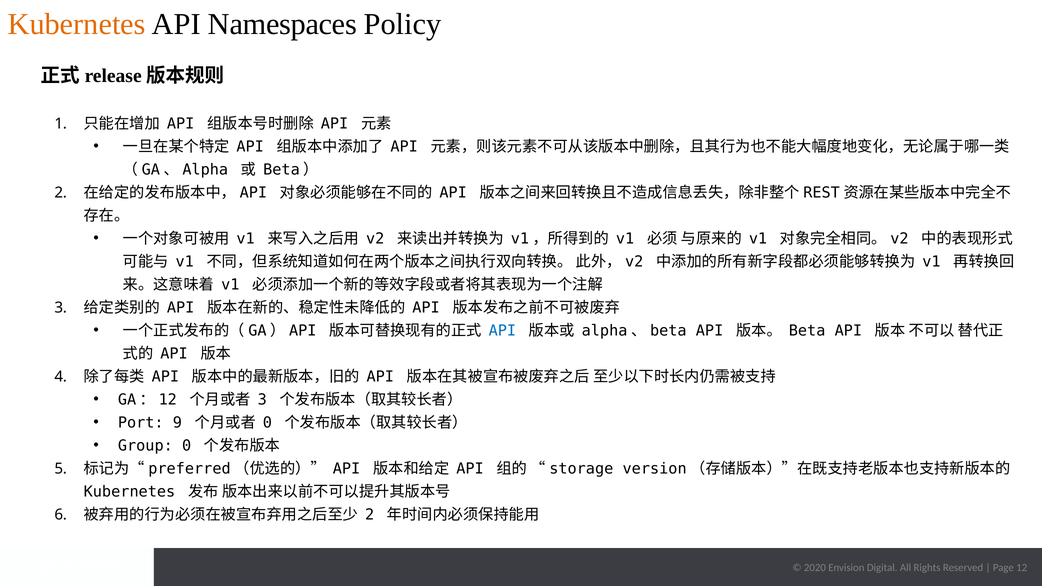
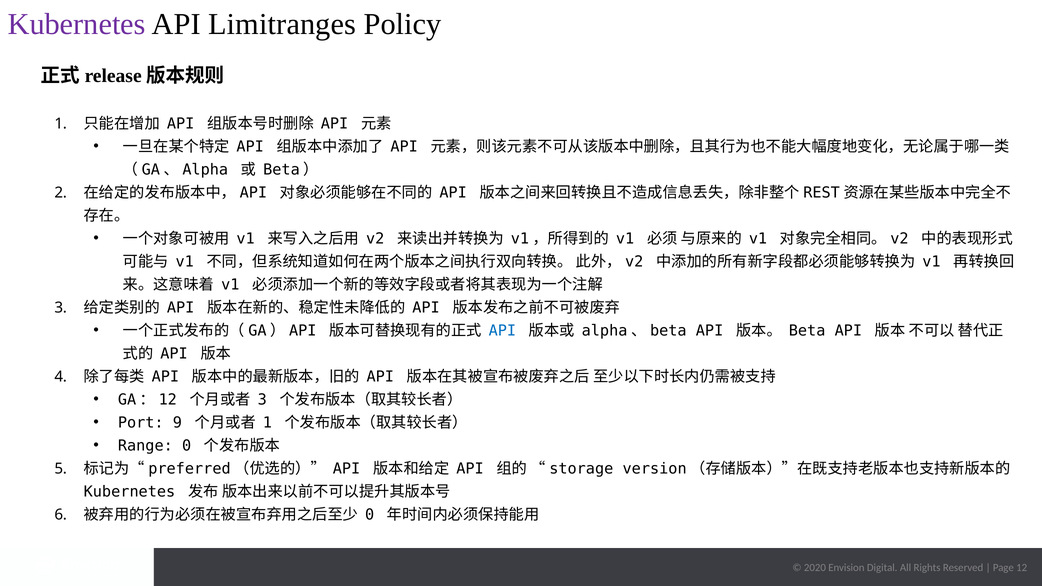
Kubernetes colour: orange -> purple (77, 24)
Namespaces: Namespaces -> Limitranges (282, 24)
0: 0 -> 1 (267, 423)
Group: Group -> Range (145, 446)
2: 2 -> 0 (370, 515)
